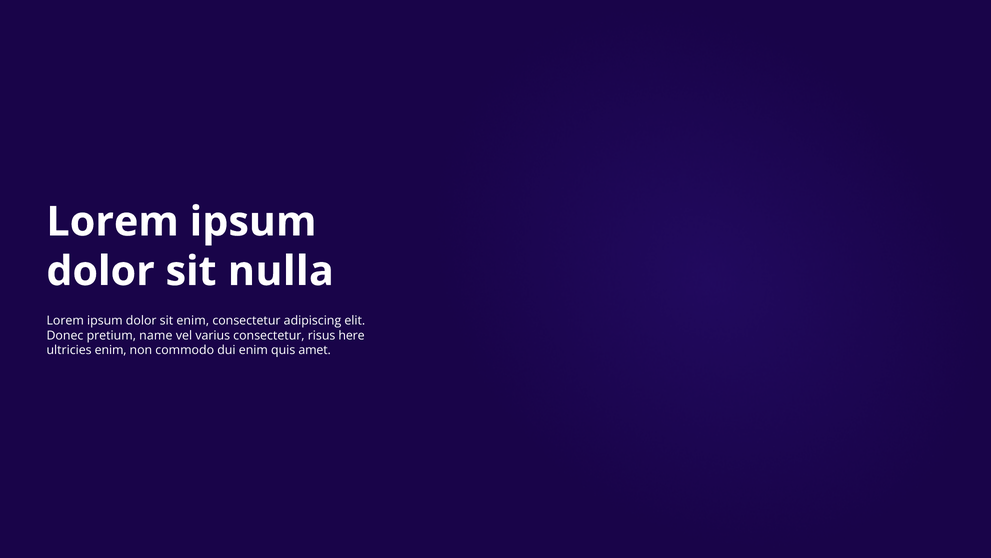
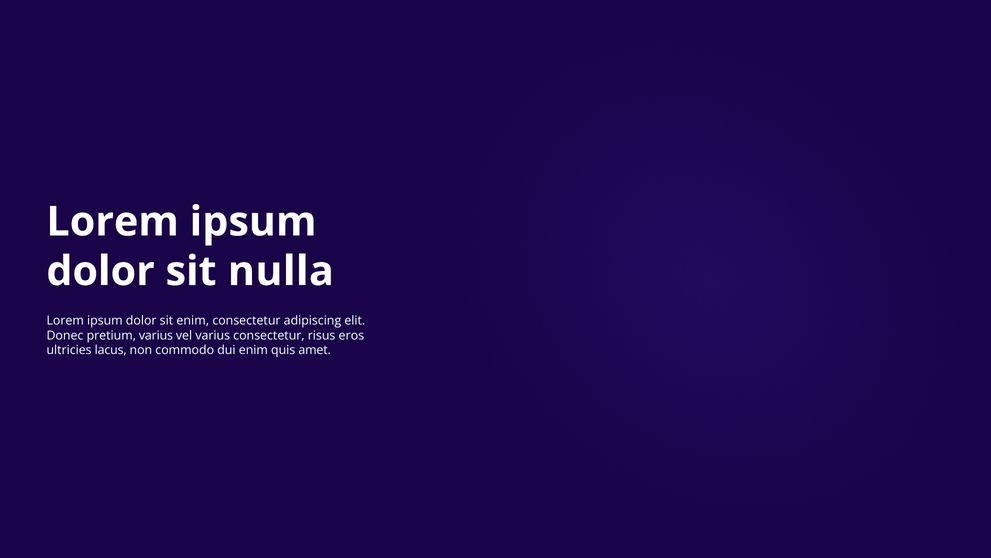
pretium name: name -> varius (156, 335)
here: here -> eros (351, 335)
ultricies enim: enim -> lacus (111, 350)
